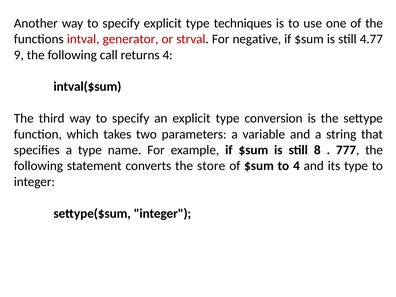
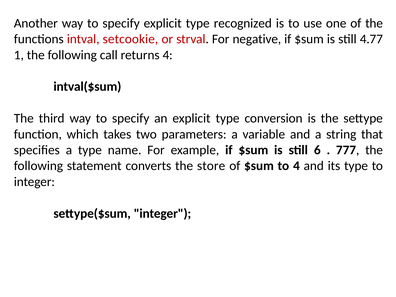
techniques: techniques -> recognized (243, 23)
generator: generator -> setcookie (130, 39)
9: 9 -> 1 (19, 55)
8: 8 -> 6 (317, 150)
